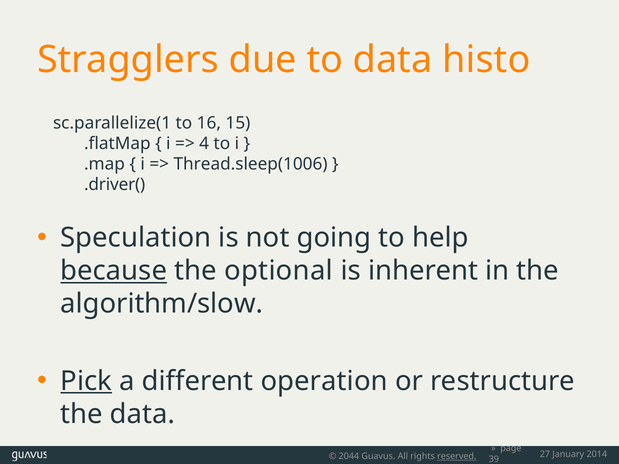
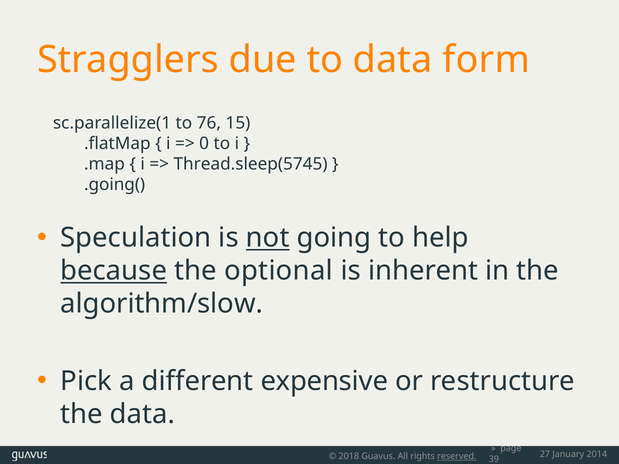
histo: histo -> form (486, 60)
16: 16 -> 76 (209, 123)
4: 4 -> 0 (204, 144)
Thread.sleep(1006: Thread.sleep(1006 -> Thread.sleep(5745 (251, 164)
.driver(: .driver( -> .going( (115, 185)
not underline: none -> present (268, 238)
Pick underline: present -> none (86, 381)
operation: operation -> expensive (324, 381)
2044: 2044 -> 2018 (349, 457)
